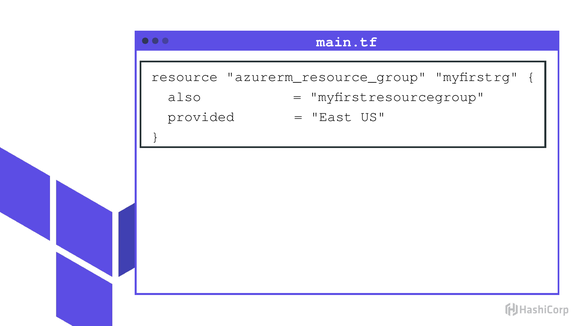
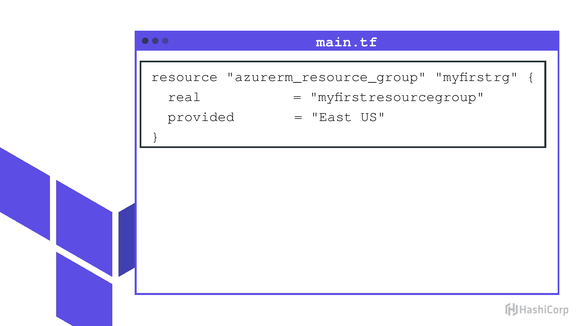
also: also -> real (185, 97)
